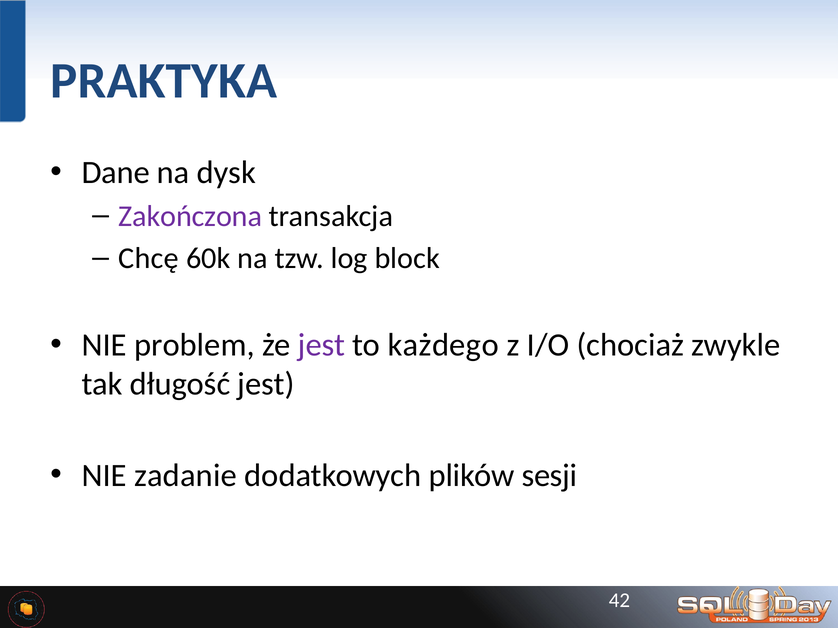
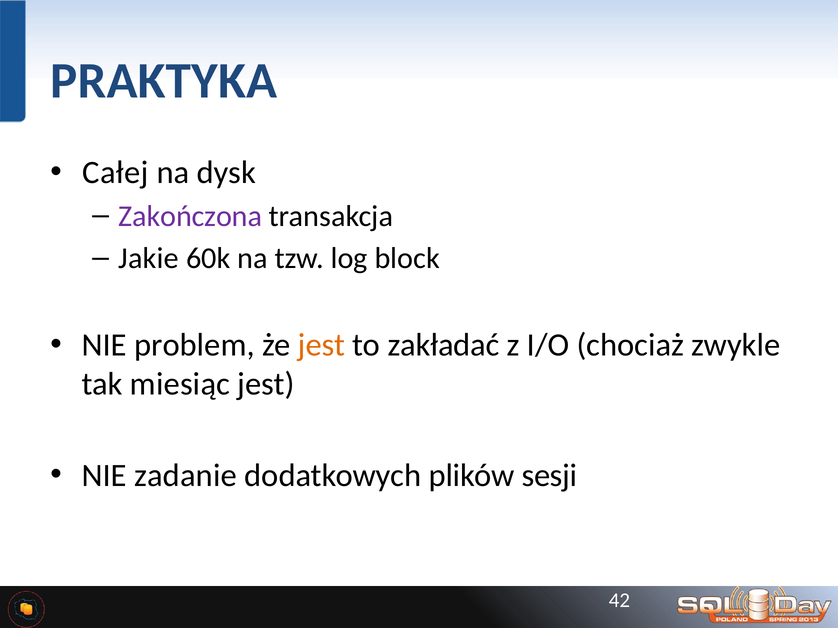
Dane: Dane -> Całej (115, 173)
Chcę: Chcę -> Jakie (149, 259)
jest colour: purple -> orange (322, 345)
każdego: każdego -> zakładać (444, 345)
długość: długość -> miesiąc (180, 384)
